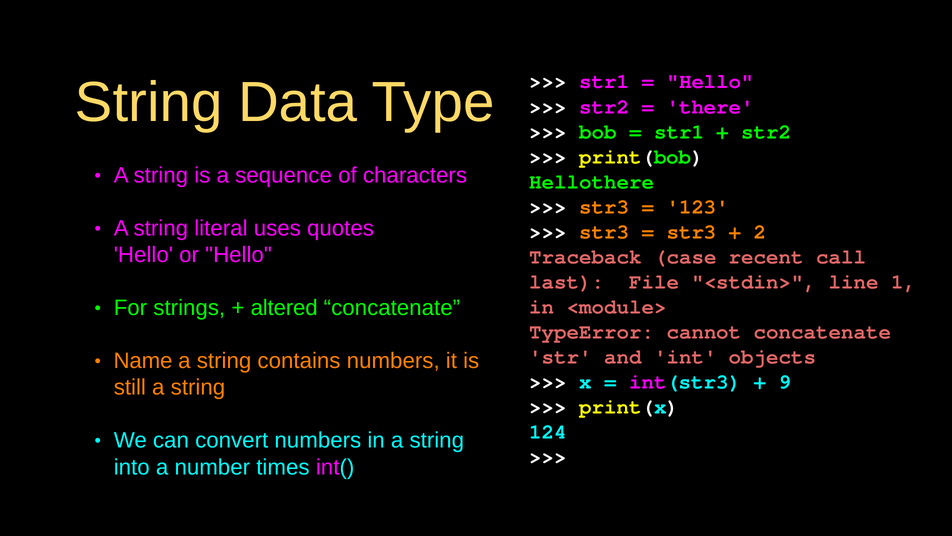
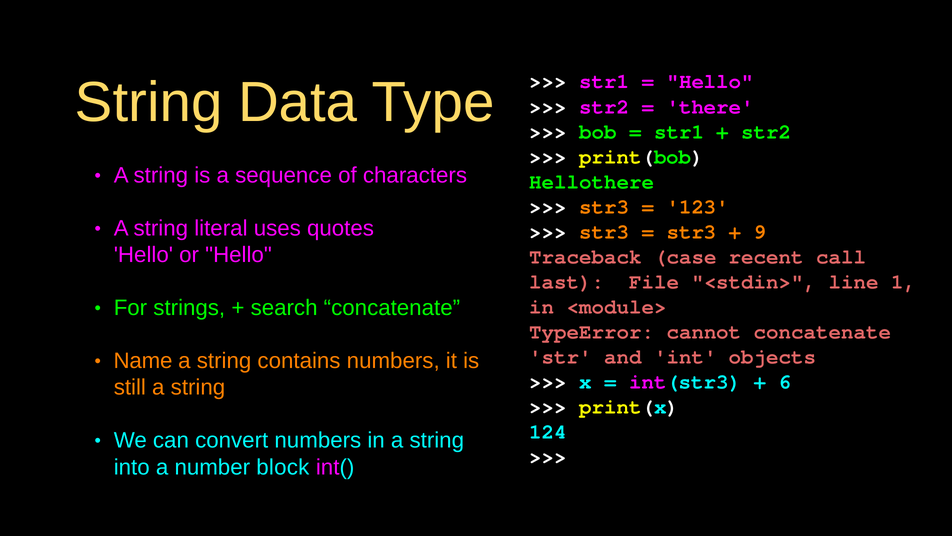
2: 2 -> 9 (760, 232)
altered: altered -> search (284, 308)
9: 9 -> 6 (785, 382)
times: times -> block (283, 467)
